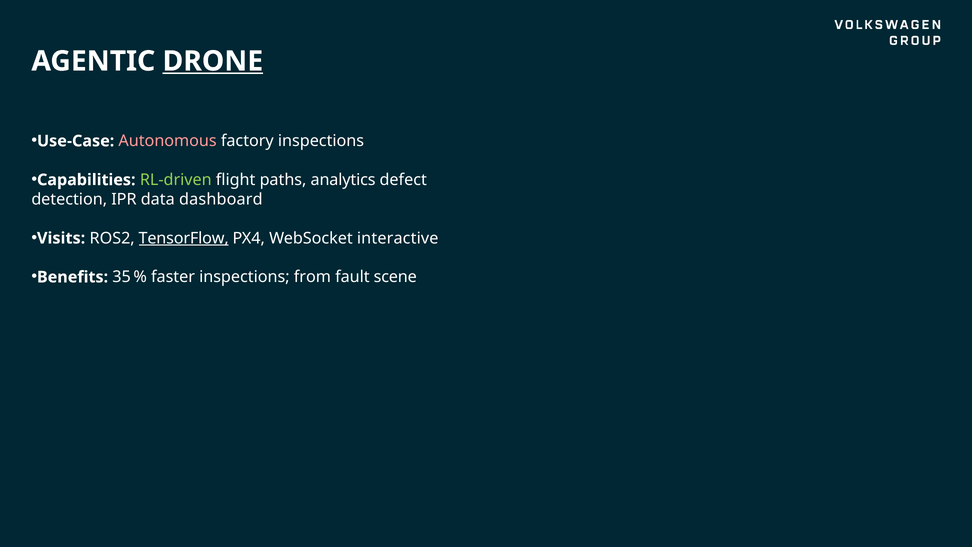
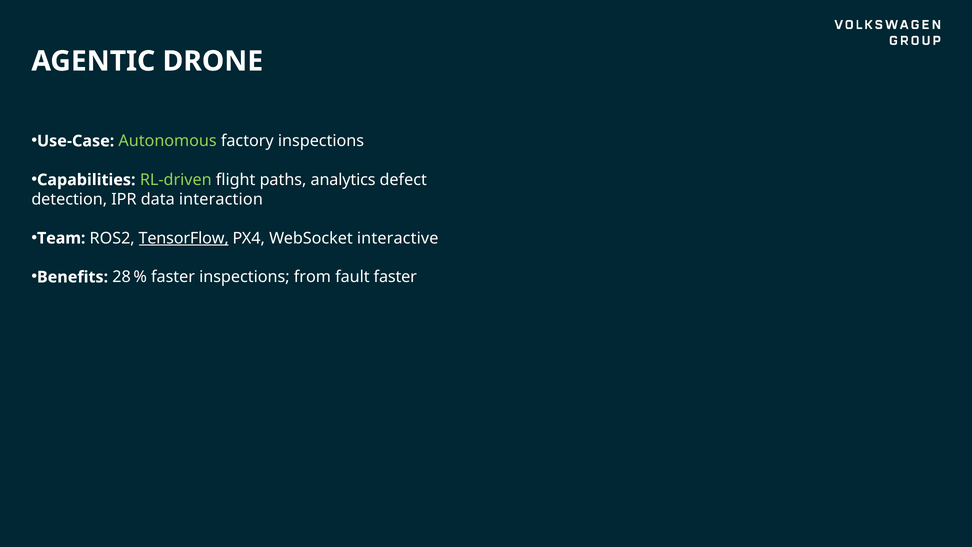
DRONE underline: present -> none (213, 61)
Autonomous colour: pink -> light green (168, 141)
dashboard: dashboard -> interaction (221, 199)
Visits: Visits -> Team (61, 238)
35: 35 -> 28 (122, 277)
fault scene: scene -> faster (395, 277)
